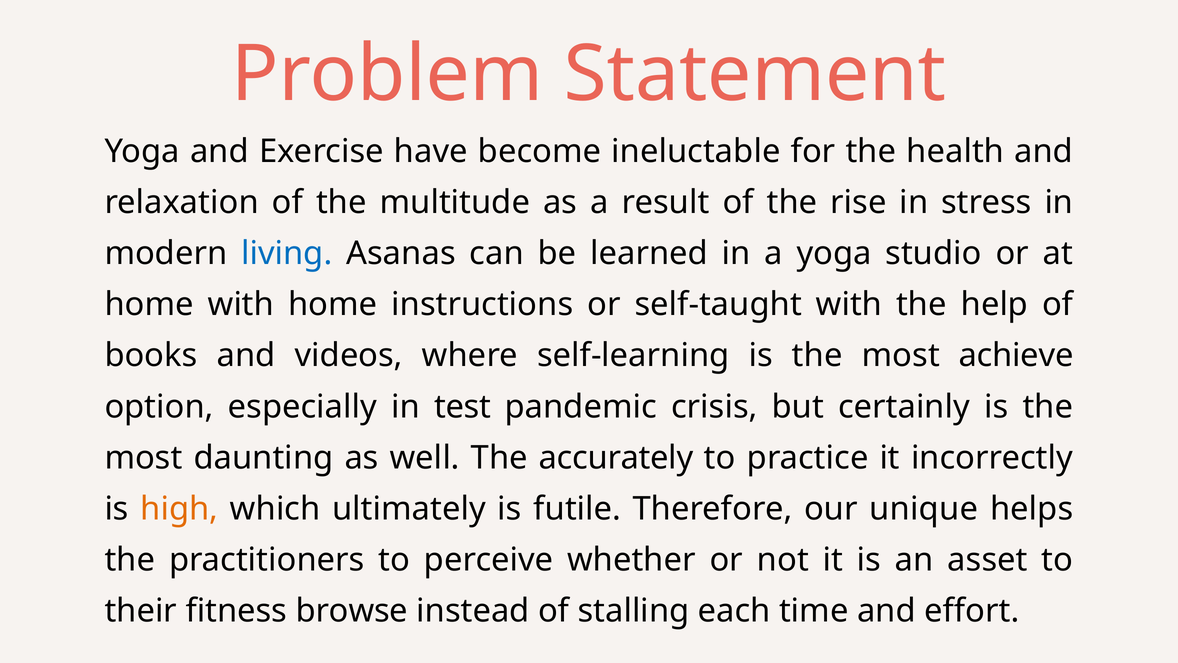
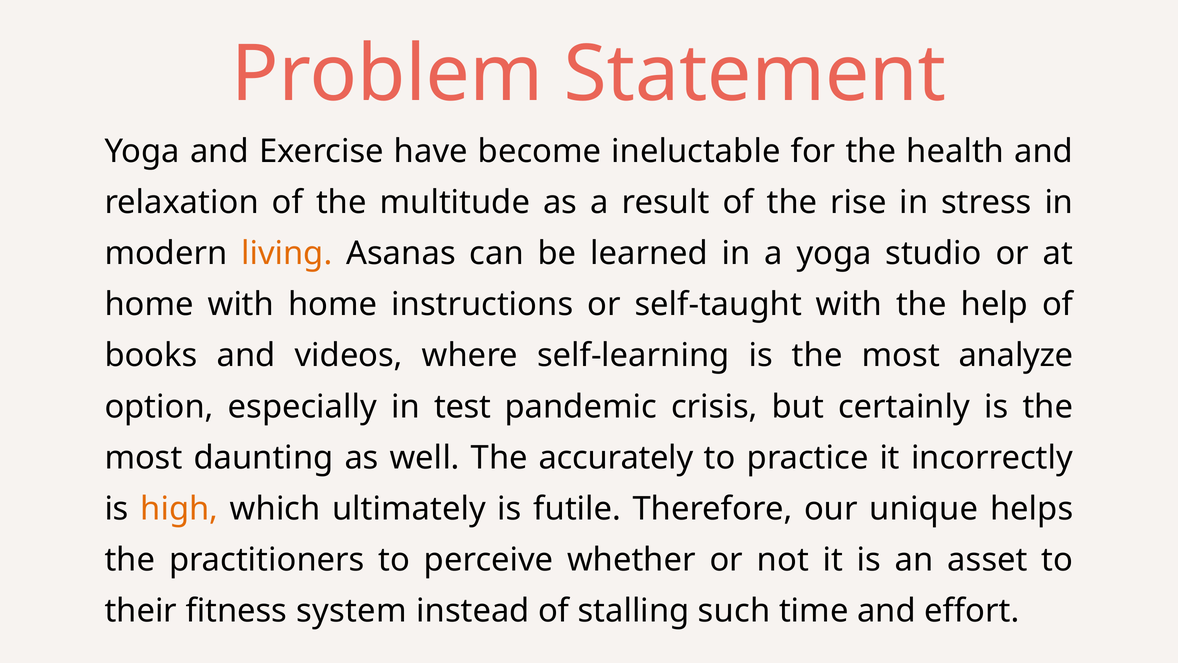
living colour: blue -> orange (287, 253)
achieve: achieve -> analyze (1016, 355)
browse: browse -> system (352, 611)
each: each -> such (734, 611)
